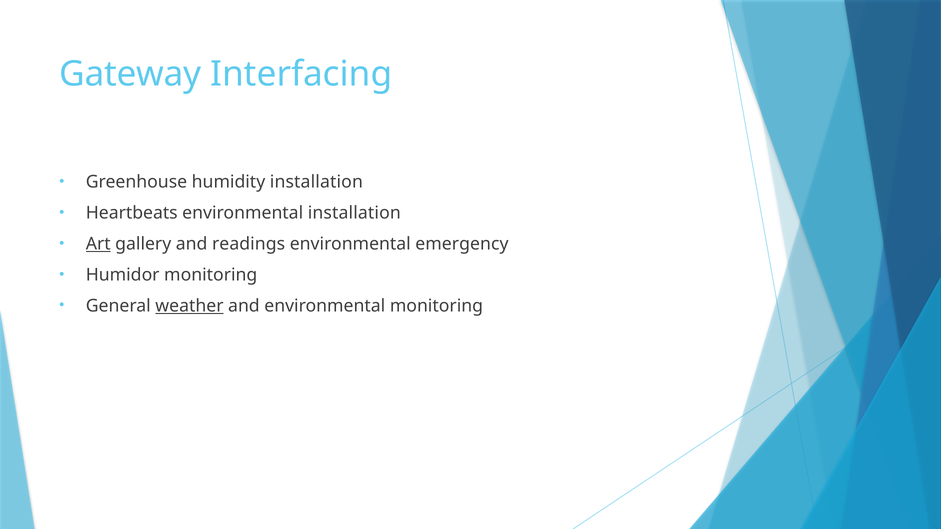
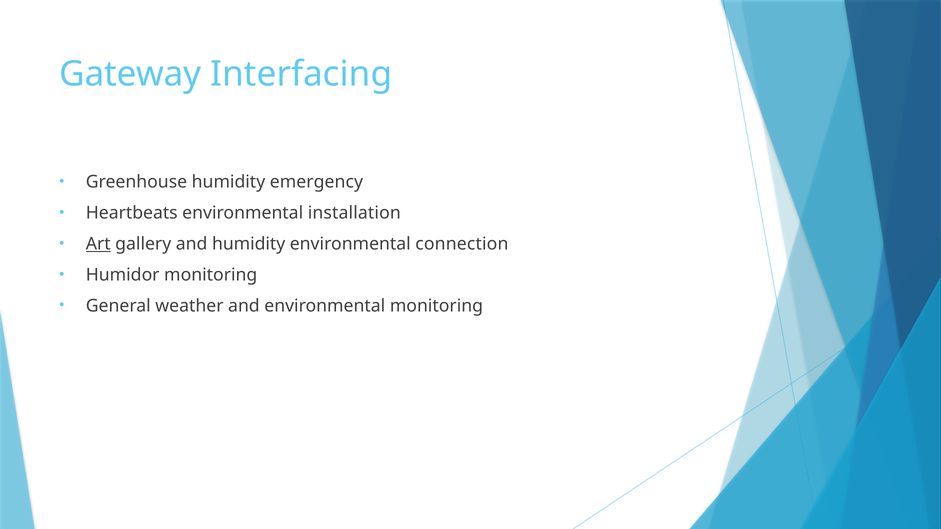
humidity installation: installation -> emergency (316, 182)
and readings: readings -> humidity (249, 244)
emergency: emergency -> connection (462, 244)
weather underline: present -> none (189, 306)
